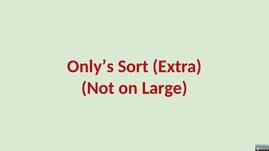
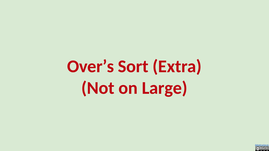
Only’s: Only’s -> Over’s (91, 67)
